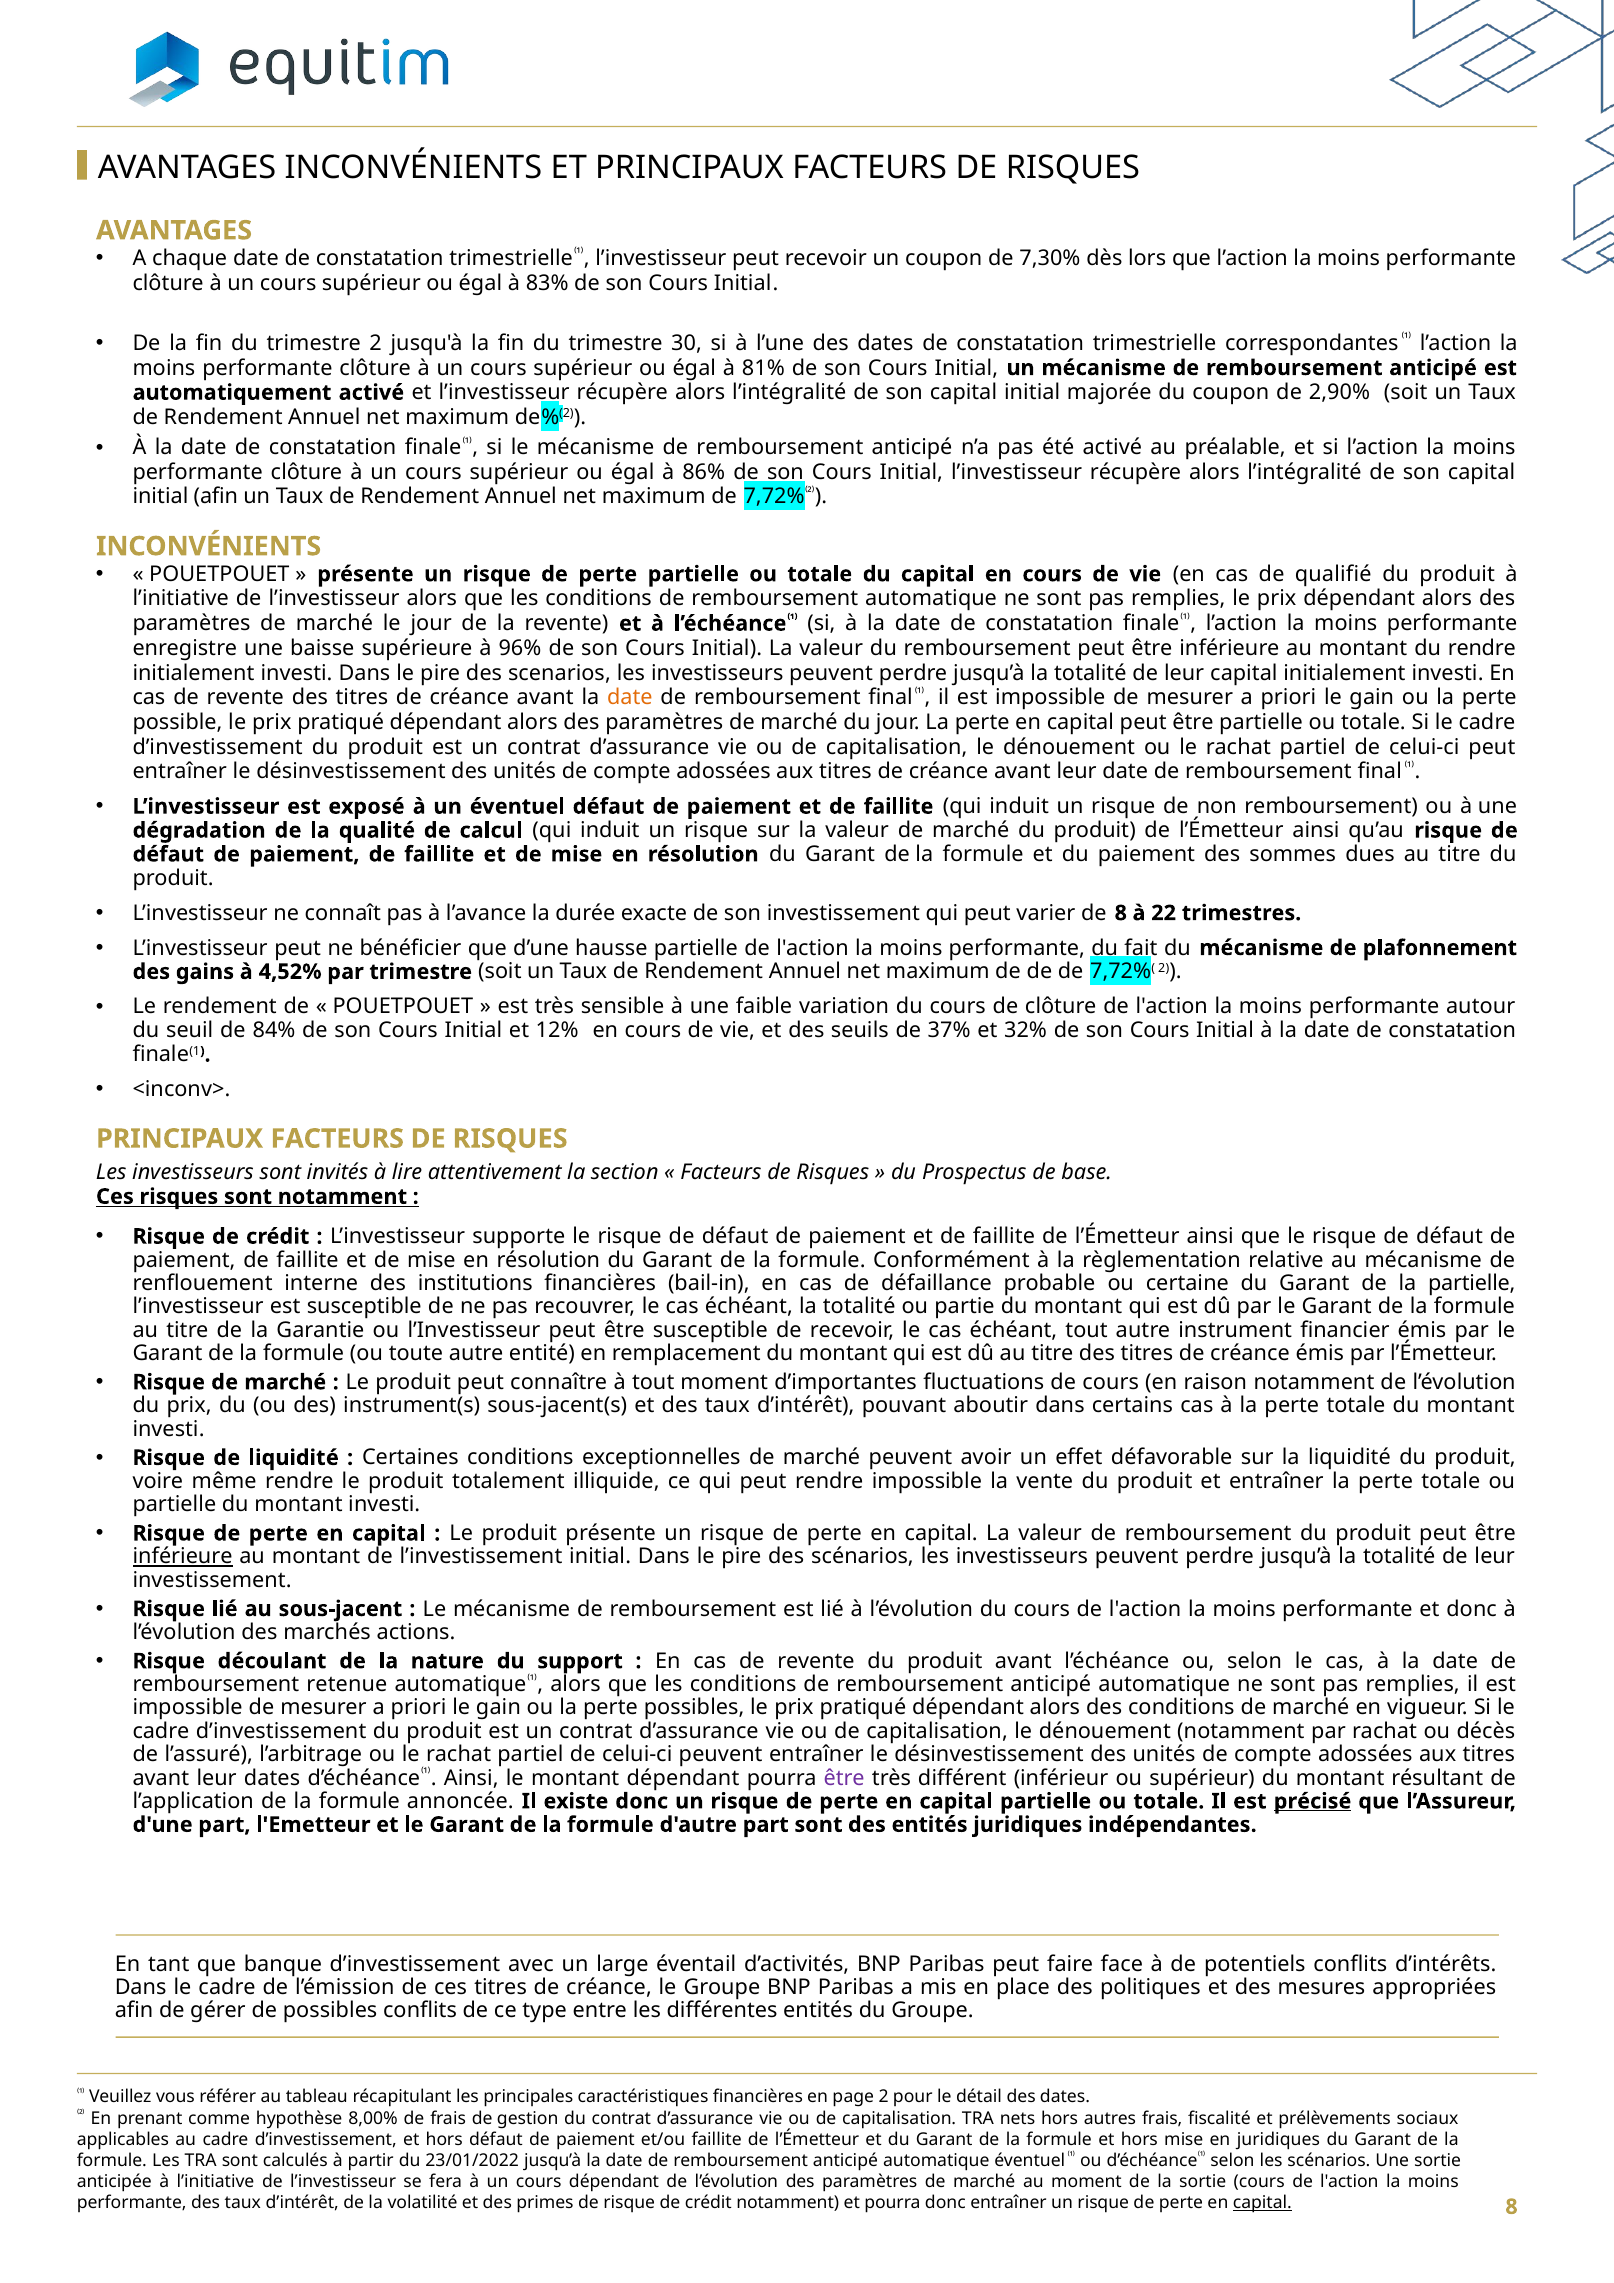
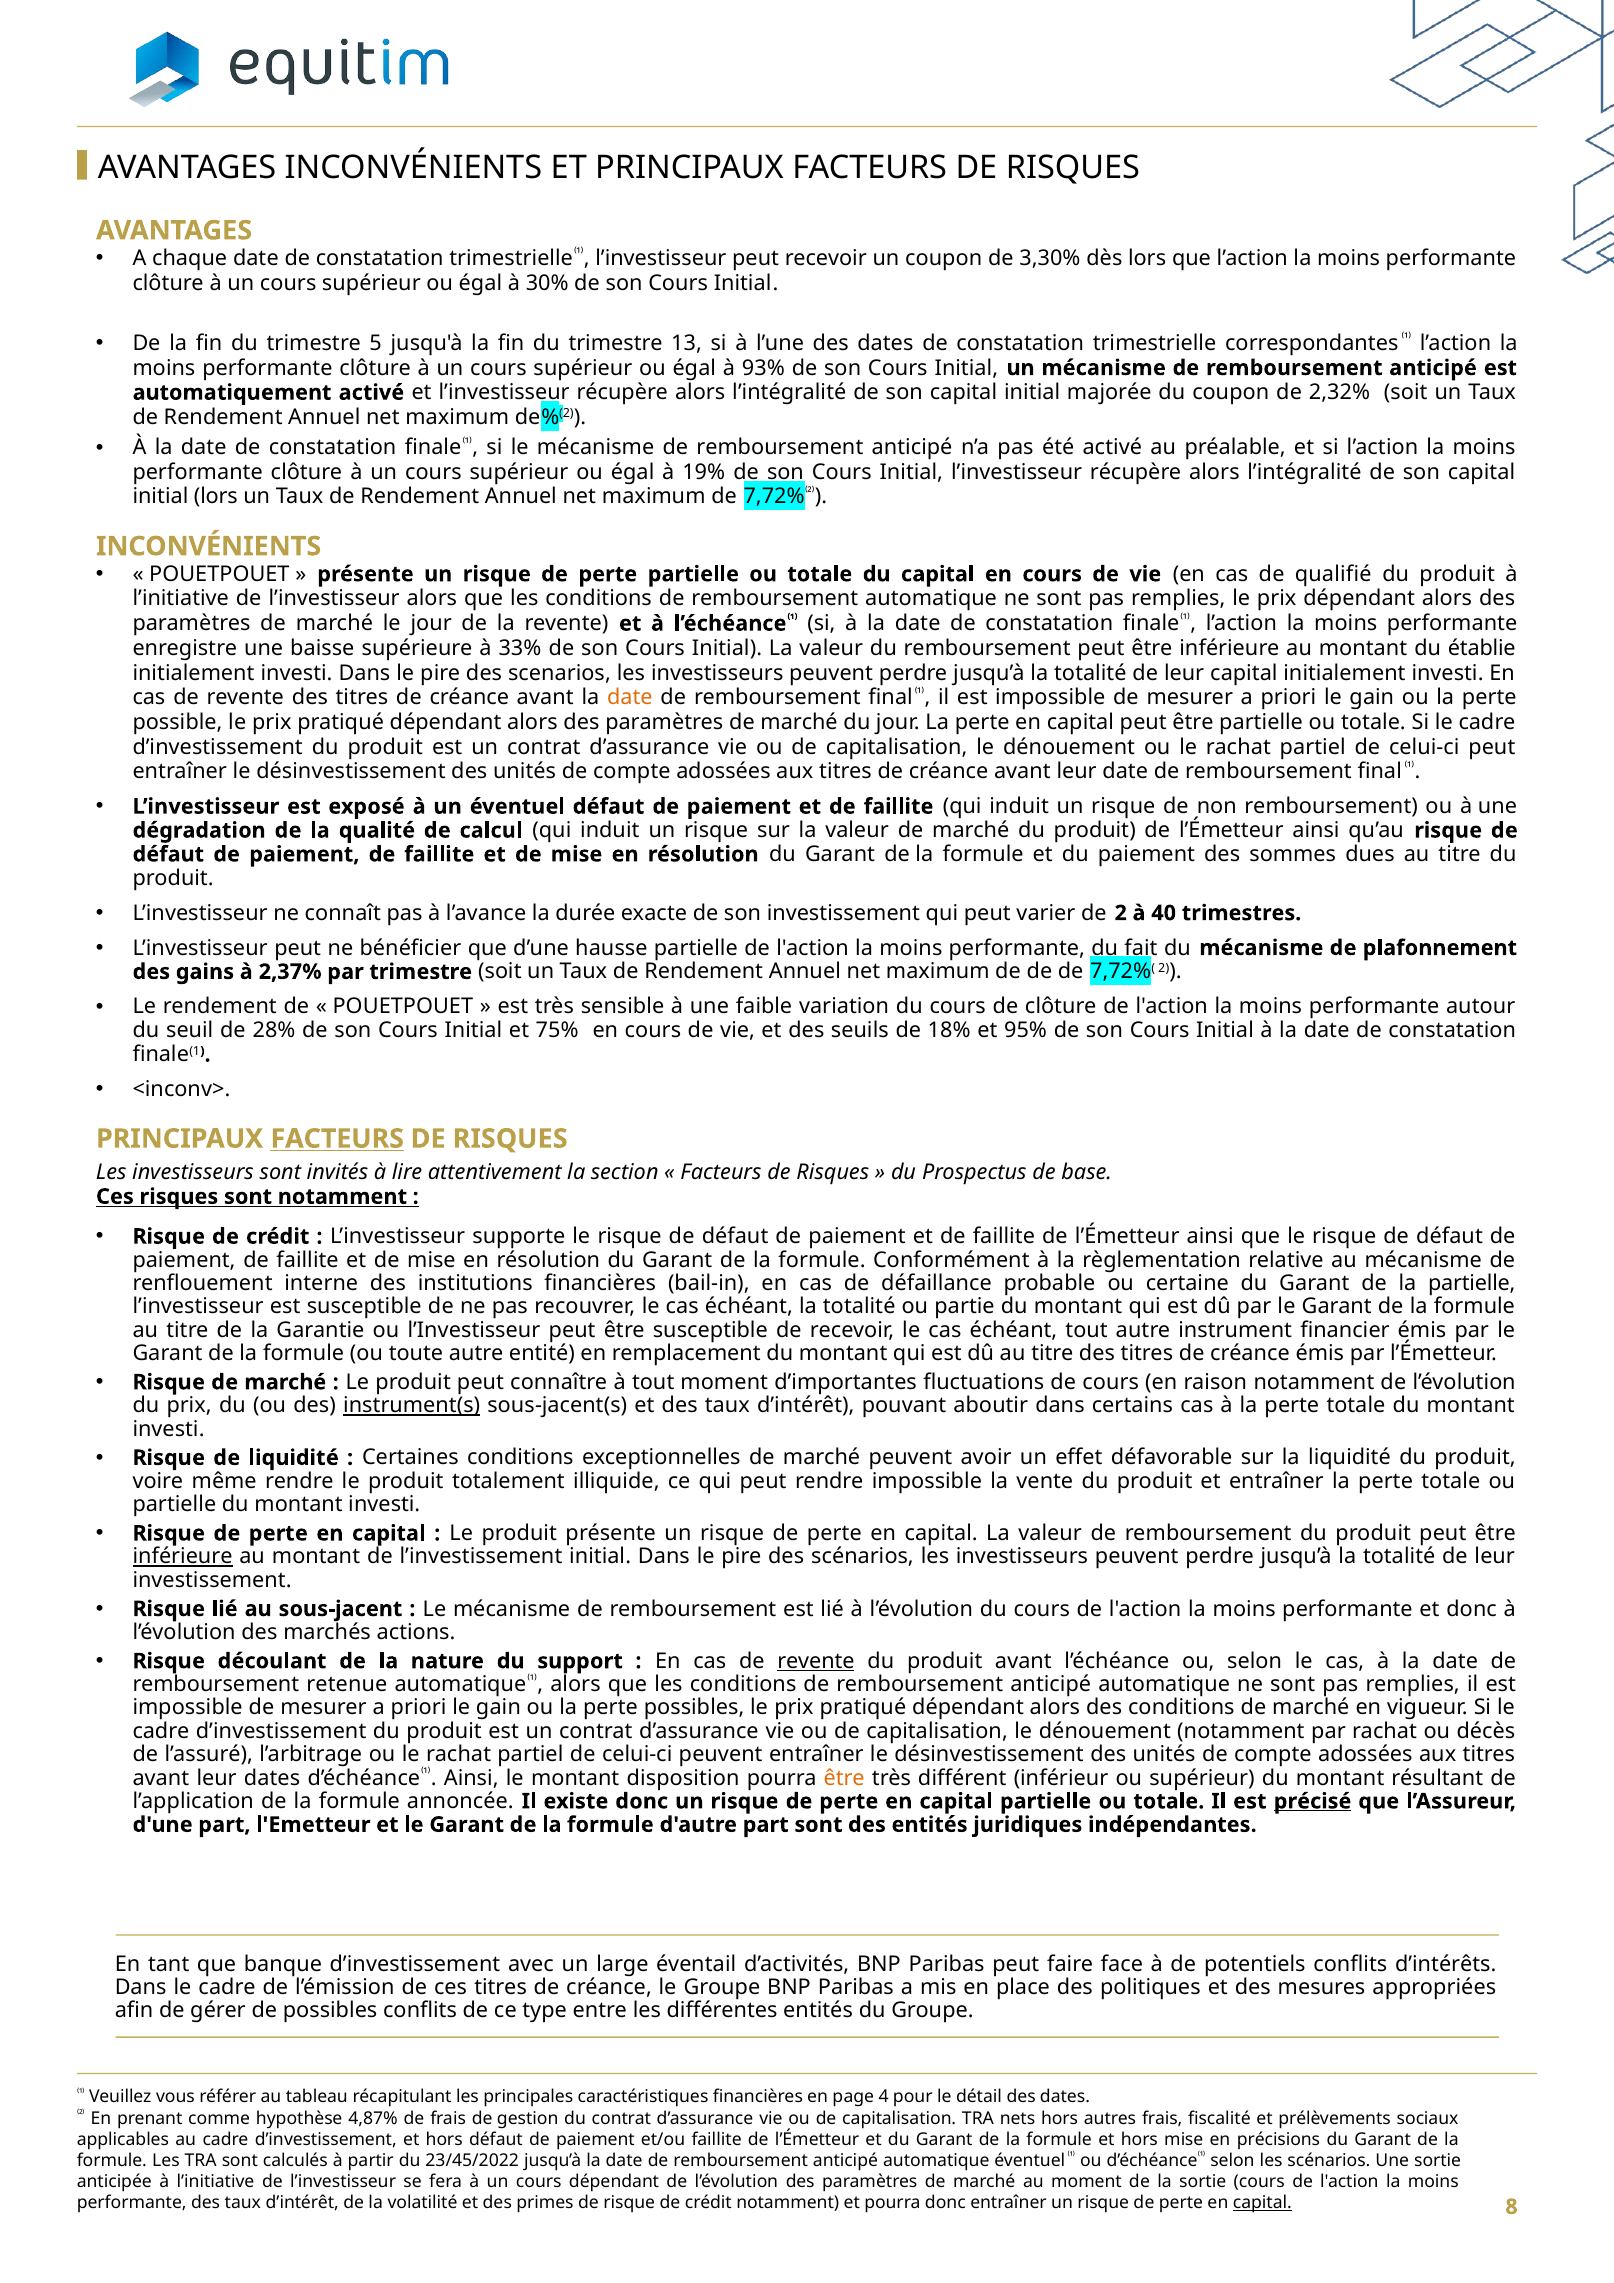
7,30%: 7,30% -> 3,30% (1050, 258)
83%: 83% -> 30% (547, 283)
trimestre 2: 2 -> 5 (376, 343)
30: 30 -> 13 (687, 343)
81%: 81% -> 93% (763, 368)
2,90%: 2,90% -> 2,32% (1340, 393)
86%: 86% -> 19% (704, 472)
initial afin: afin -> lors (216, 497)
96%: 96% -> 33% (520, 648)
du rendre: rendre -> établie (1482, 648)
de 8: 8 -> 2 (1121, 913)
22: 22 -> 40 (1164, 913)
4,52%: 4,52% -> 2,37% (290, 972)
84%: 84% -> 28% (274, 1030)
12%: 12% -> 75% (557, 1030)
37%: 37% -> 18% (949, 1030)
32%: 32% -> 95% (1026, 1030)
FACTEURS underline: none -> present (337, 1139)
instrument(s underline: none -> present (412, 1405)
revente underline: none -> present (816, 1661)
montant dépendant: dépendant -> disposition (683, 1778)
être colour: purple -> orange (844, 1778)
page 2: 2 -> 4 (884, 2097)
8,00%: 8,00% -> 4,87% (373, 2118)
en juridiques: juridiques -> précisions (1278, 2139)
23/01/2022: 23/01/2022 -> 23/45/2022 (472, 2160)
